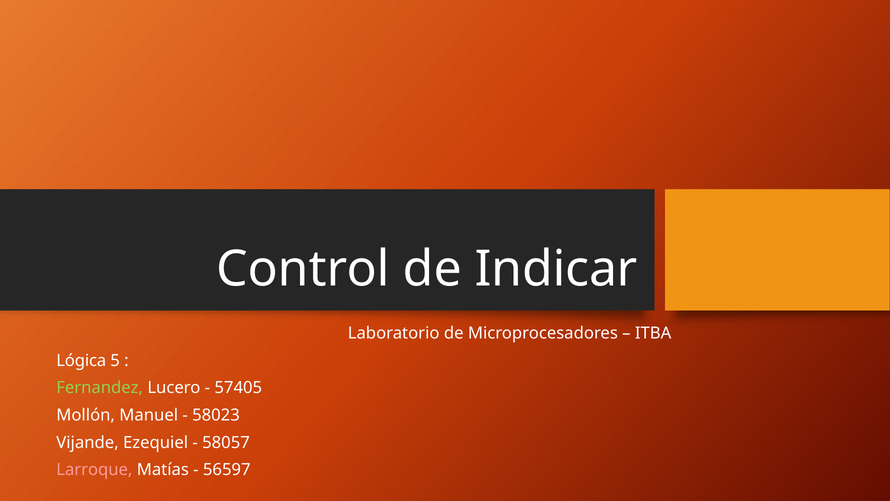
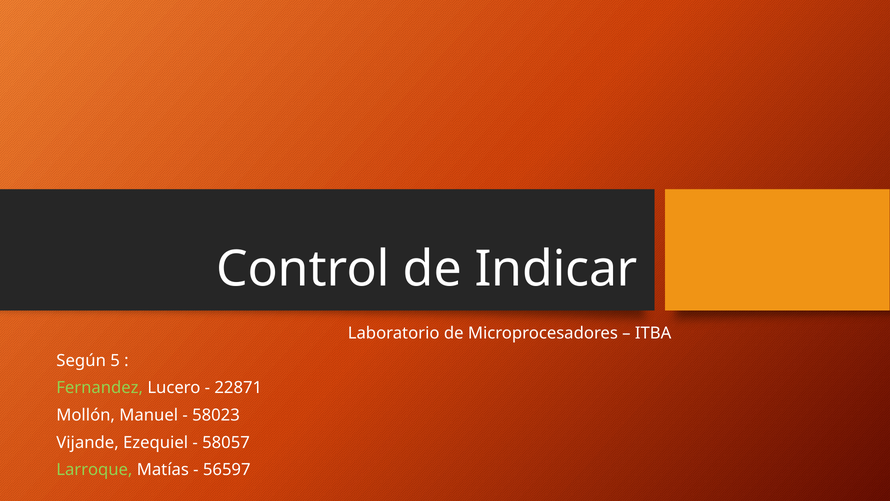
Lógica: Lógica -> Según (81, 360)
57405: 57405 -> 22871 (238, 388)
Larroque colour: pink -> light green (94, 470)
